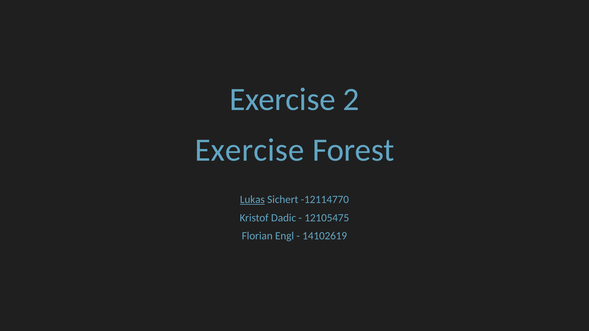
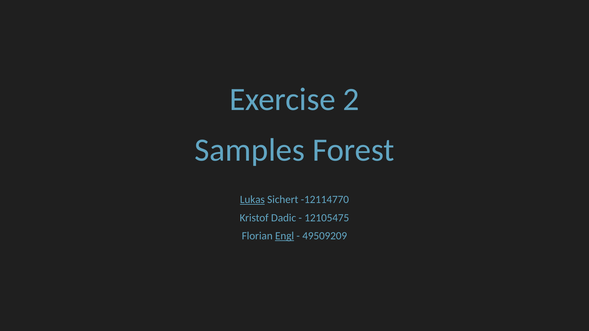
Exercise: Exercise -> Samples (250, 150)
Engl underline: none -> present (285, 236)
14102619: 14102619 -> 49509209 (325, 236)
